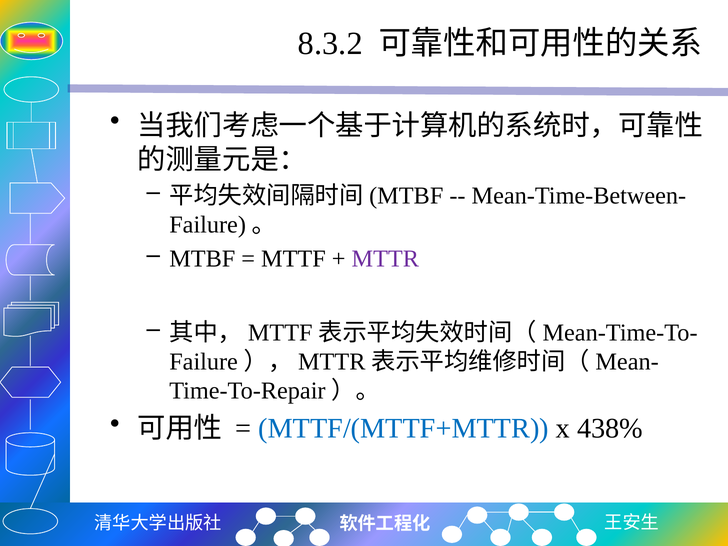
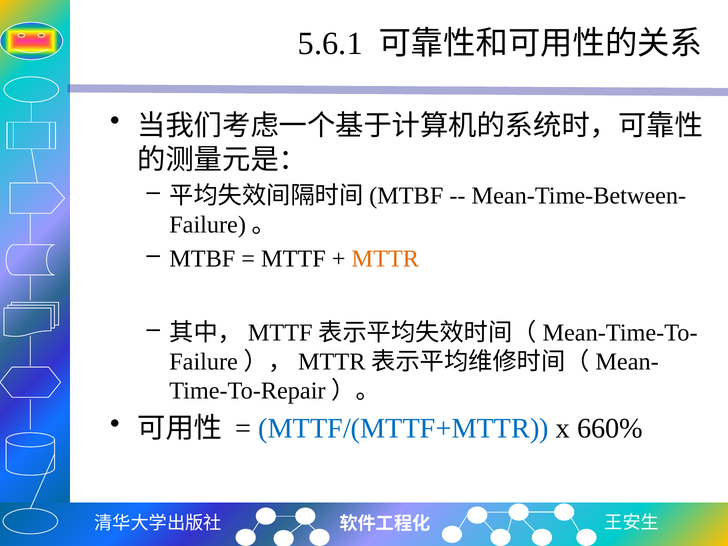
8.3.2: 8.3.2 -> 5.6.1 (330, 44)
MTTR colour: purple -> orange (385, 259)
438%: 438% -> 660% (610, 428)
